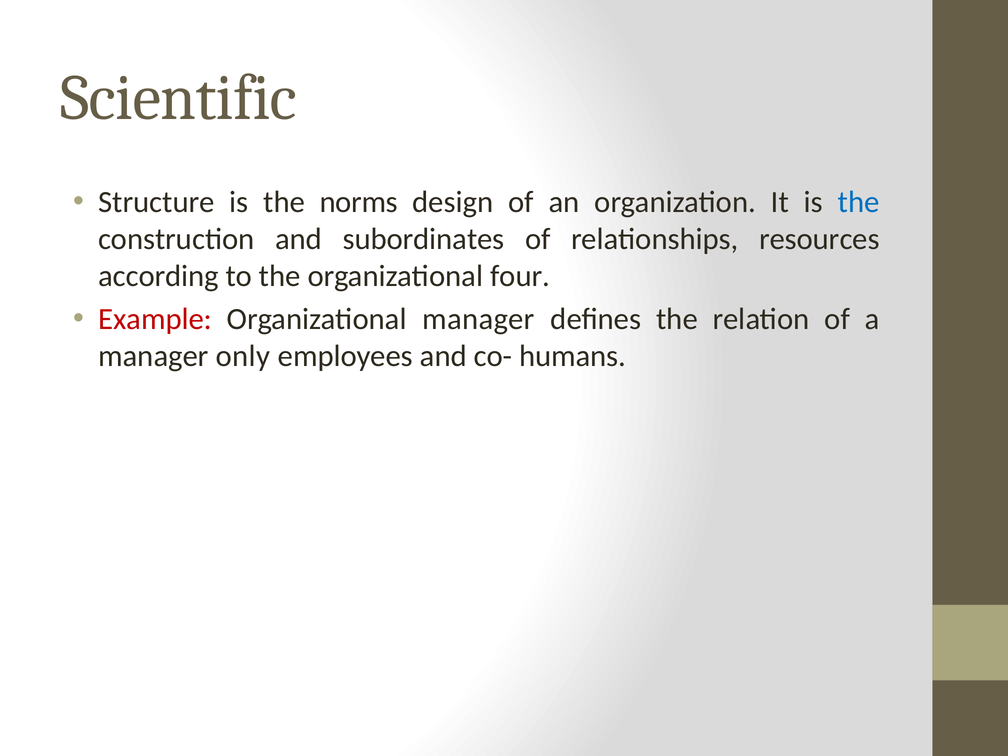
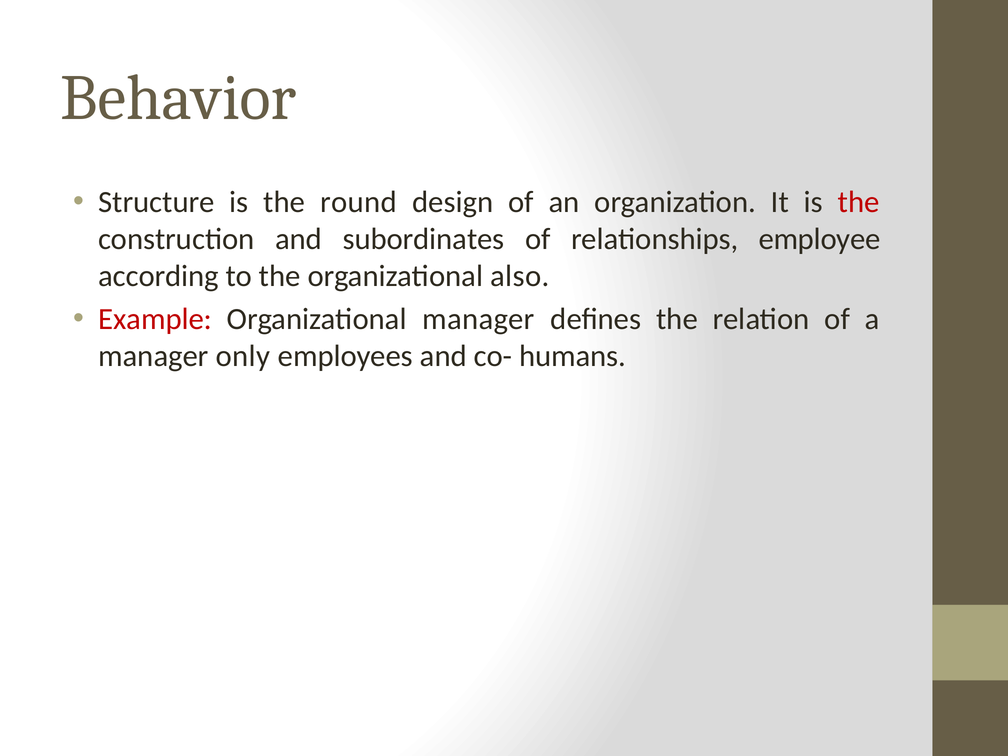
Scientific: Scientific -> Behavior (178, 98)
norms: norms -> round (358, 202)
the colour: blue -> red (859, 202)
resources: resources -> employee (819, 239)
four: four -> also (520, 276)
